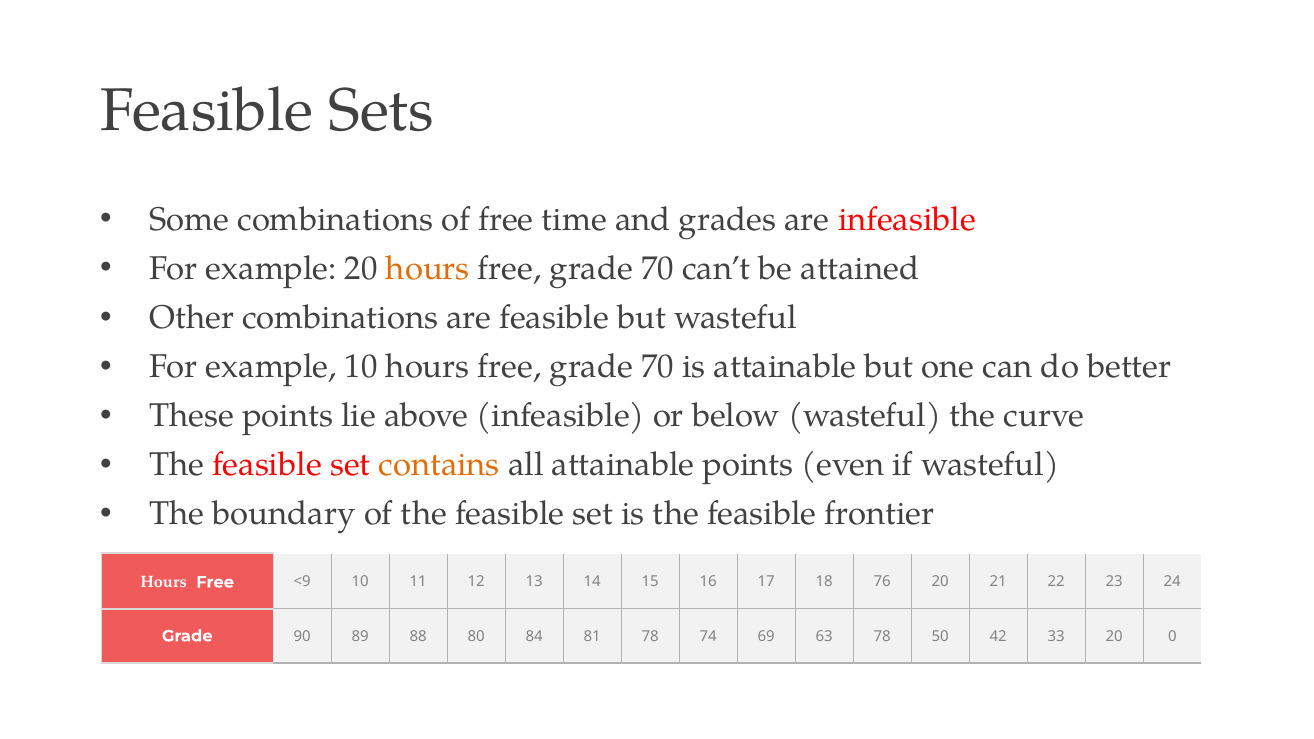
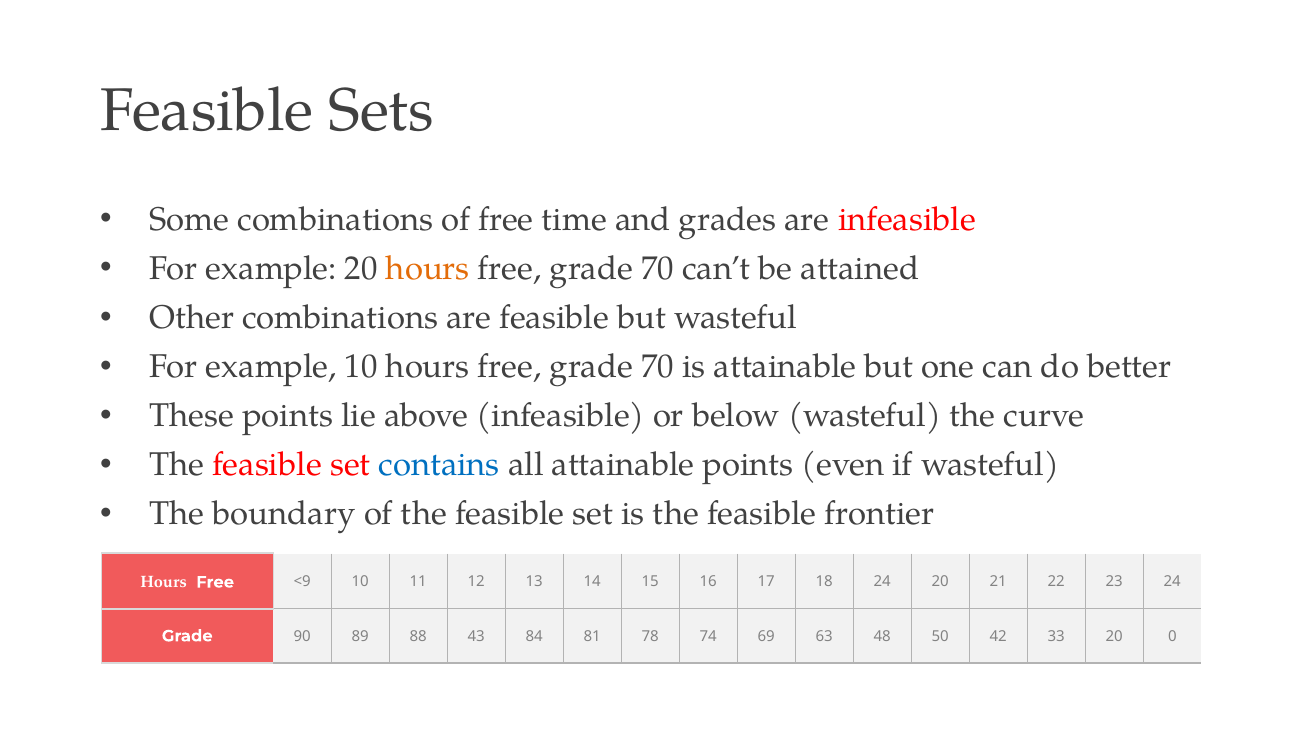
contains colour: orange -> blue (439, 465)
18 76: 76 -> 24 (882, 582)
80: 80 -> 43 (476, 637)
63 78: 78 -> 48 (882, 637)
